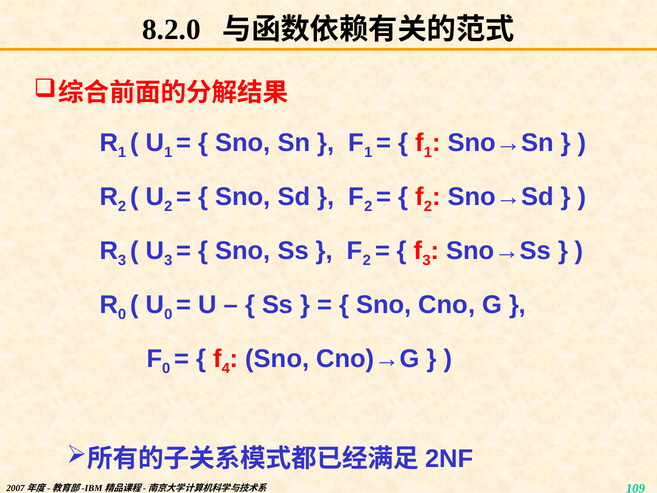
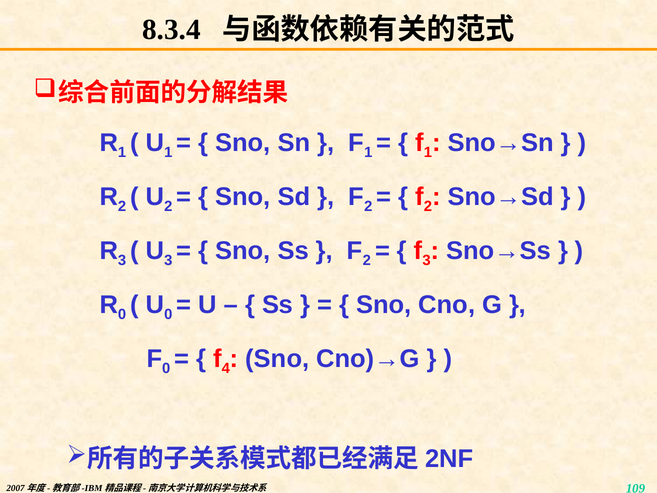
8.2.0: 8.2.0 -> 8.3.4 (171, 29)
